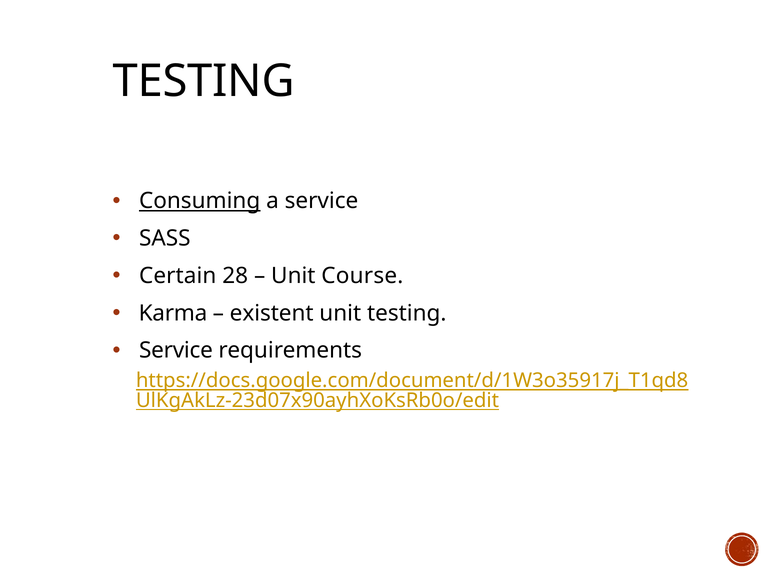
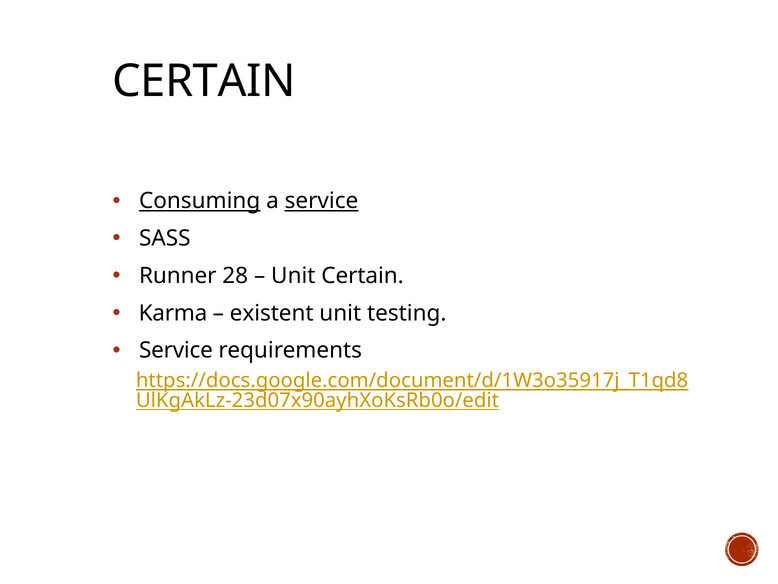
TESTING: TESTING -> CERTAIN (204, 81)
service underline: none -> present (321, 201)
Certain: Certain -> Runner (178, 276)
Unit Course: Course -> Certain (363, 276)
